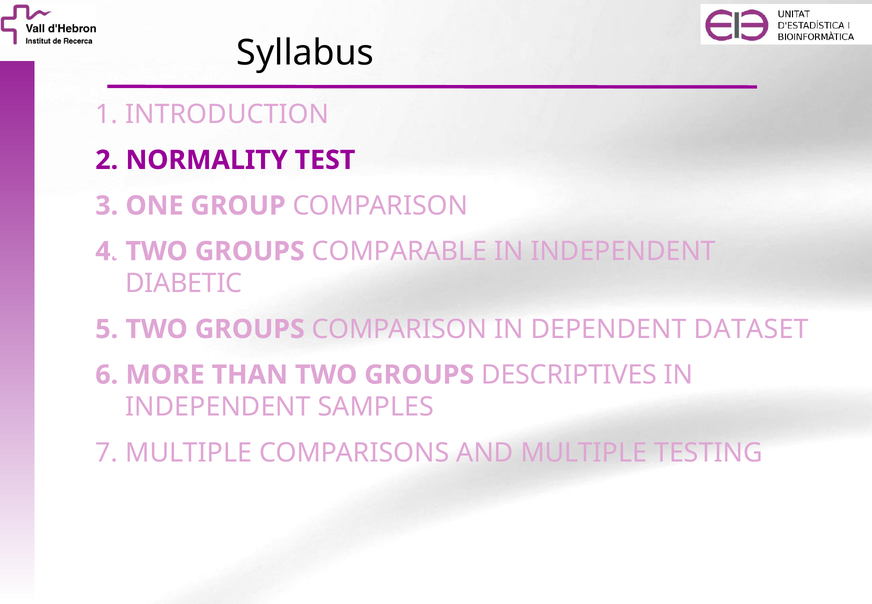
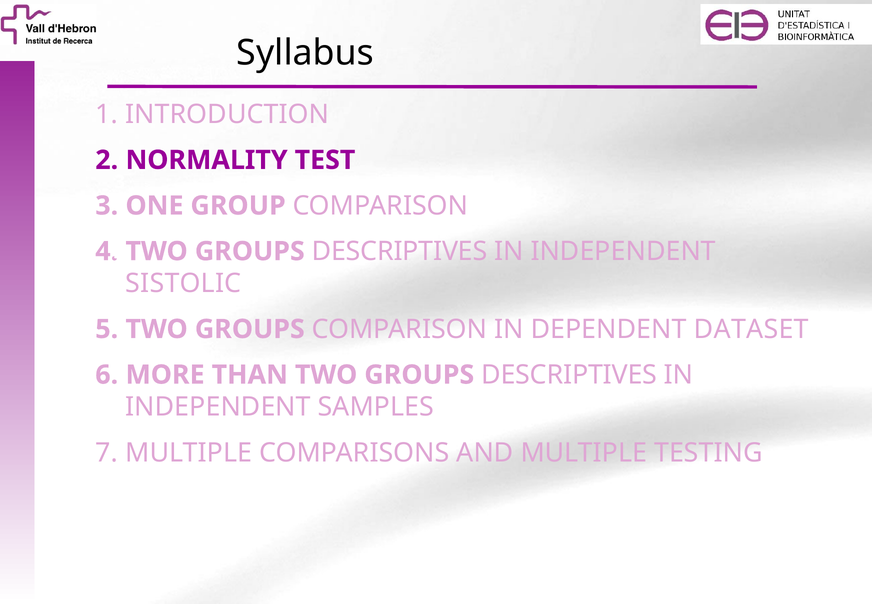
COMPARABLE: COMPARABLE -> DESCRIPTIVES (400, 251)
DIABETIC: DIABETIC -> SISTOLIC (183, 283)
